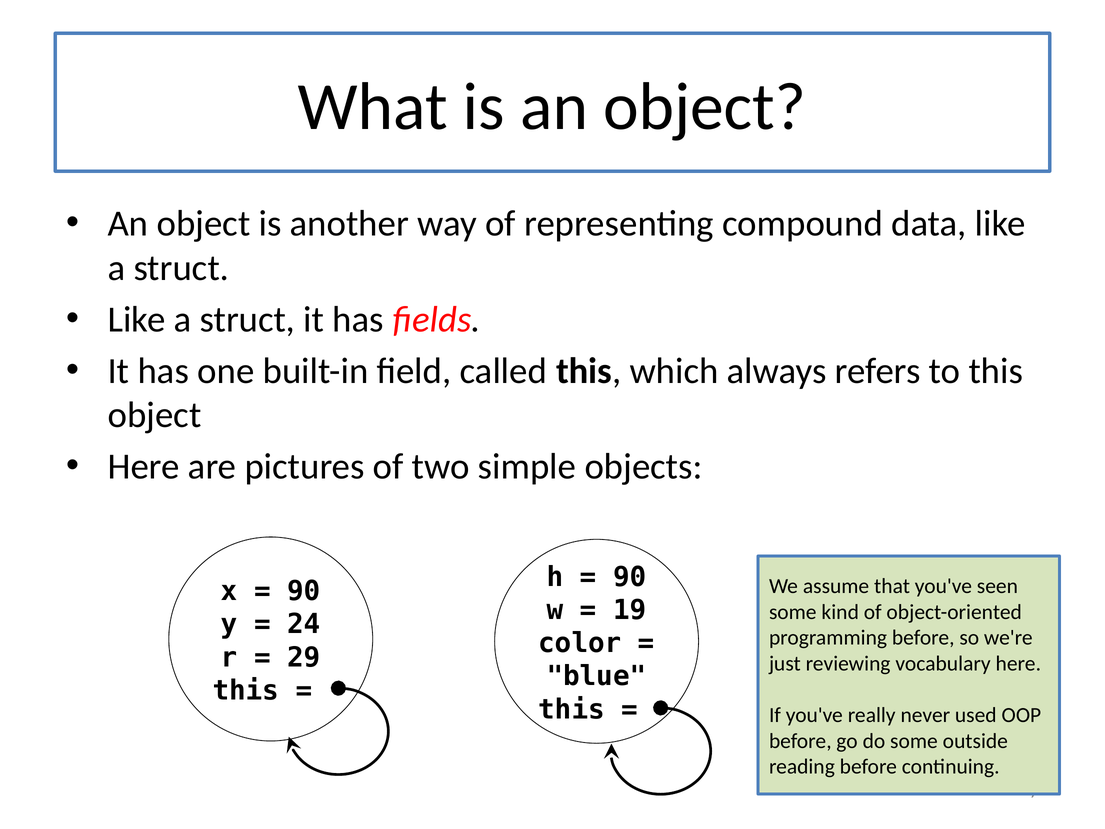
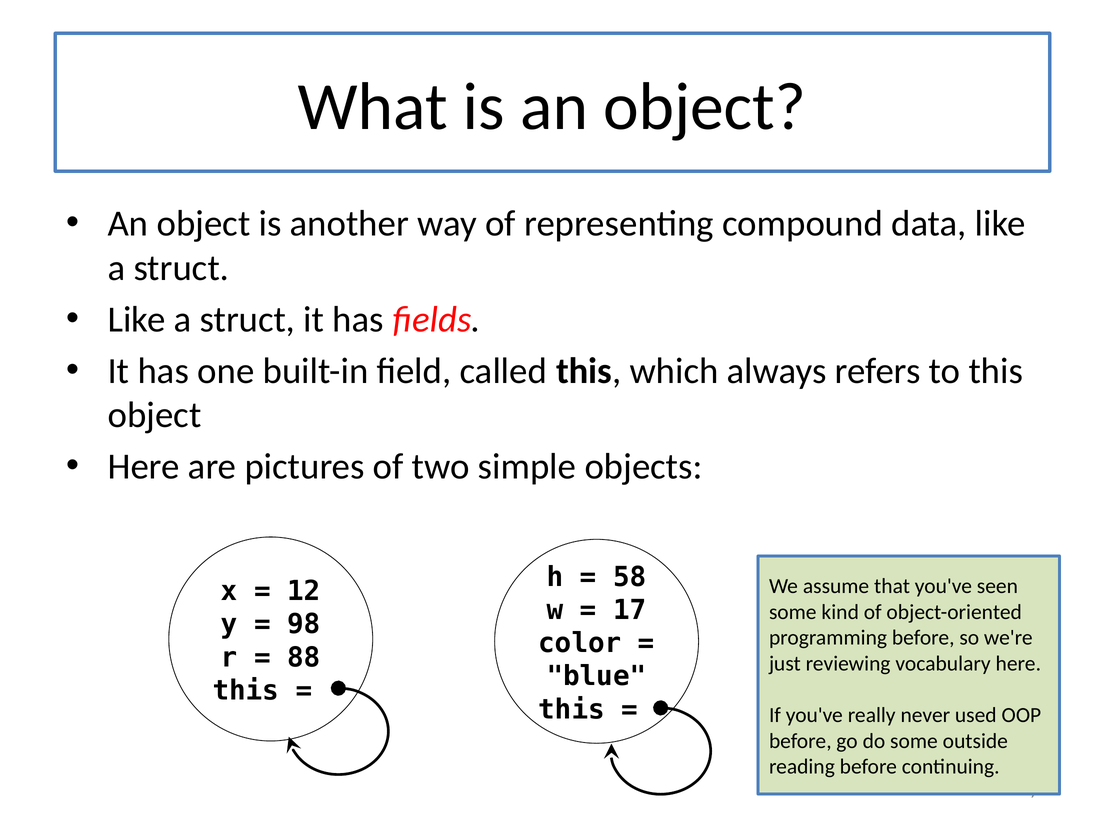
90: 90 -> 58 (630, 577)
90: 90 -> 12 (304, 591)
19: 19 -> 17 (630, 610)
24: 24 -> 98 (304, 624)
29: 29 -> 88 (304, 657)
